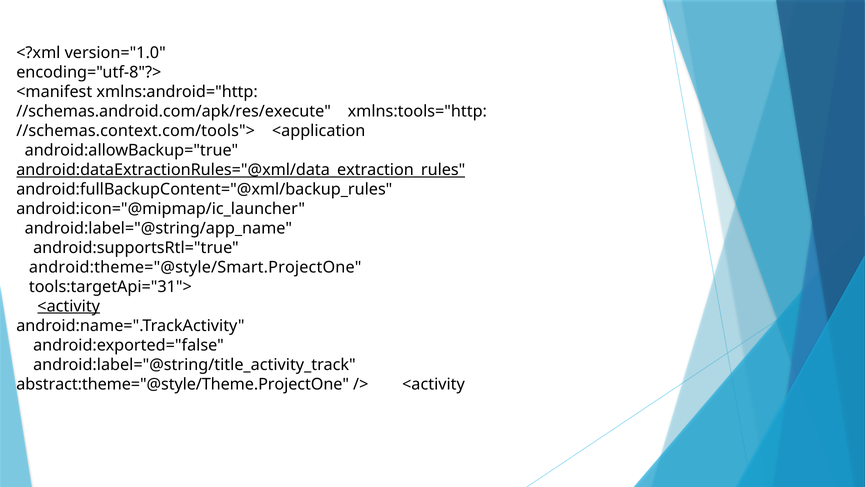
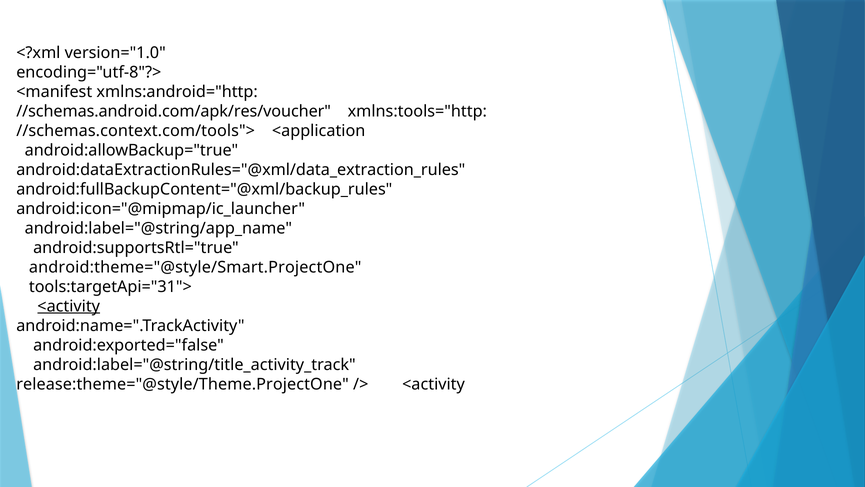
//schemas.android.com/apk/res/execute: //schemas.android.com/apk/res/execute -> //schemas.android.com/apk/res/voucher (174, 111)
android:dataExtractionRules="@xml/data_extraction_rules underline: present -> none (241, 170)
abstract:theme="@style/Theme.ProjectOne: abstract:theme="@style/Theme.ProjectOne -> release:theme="@style/Theme.ProjectOne (183, 384)
